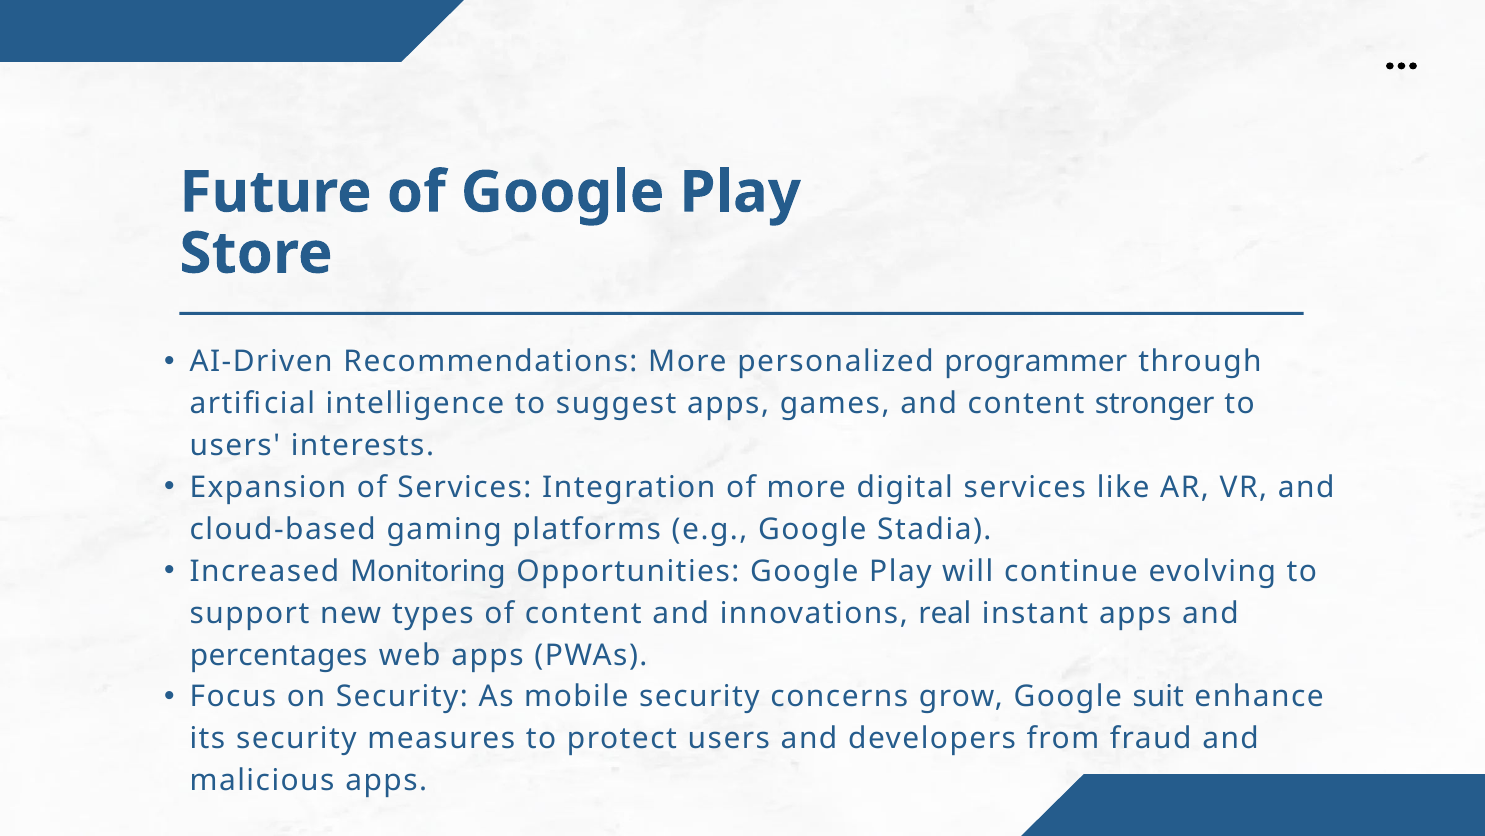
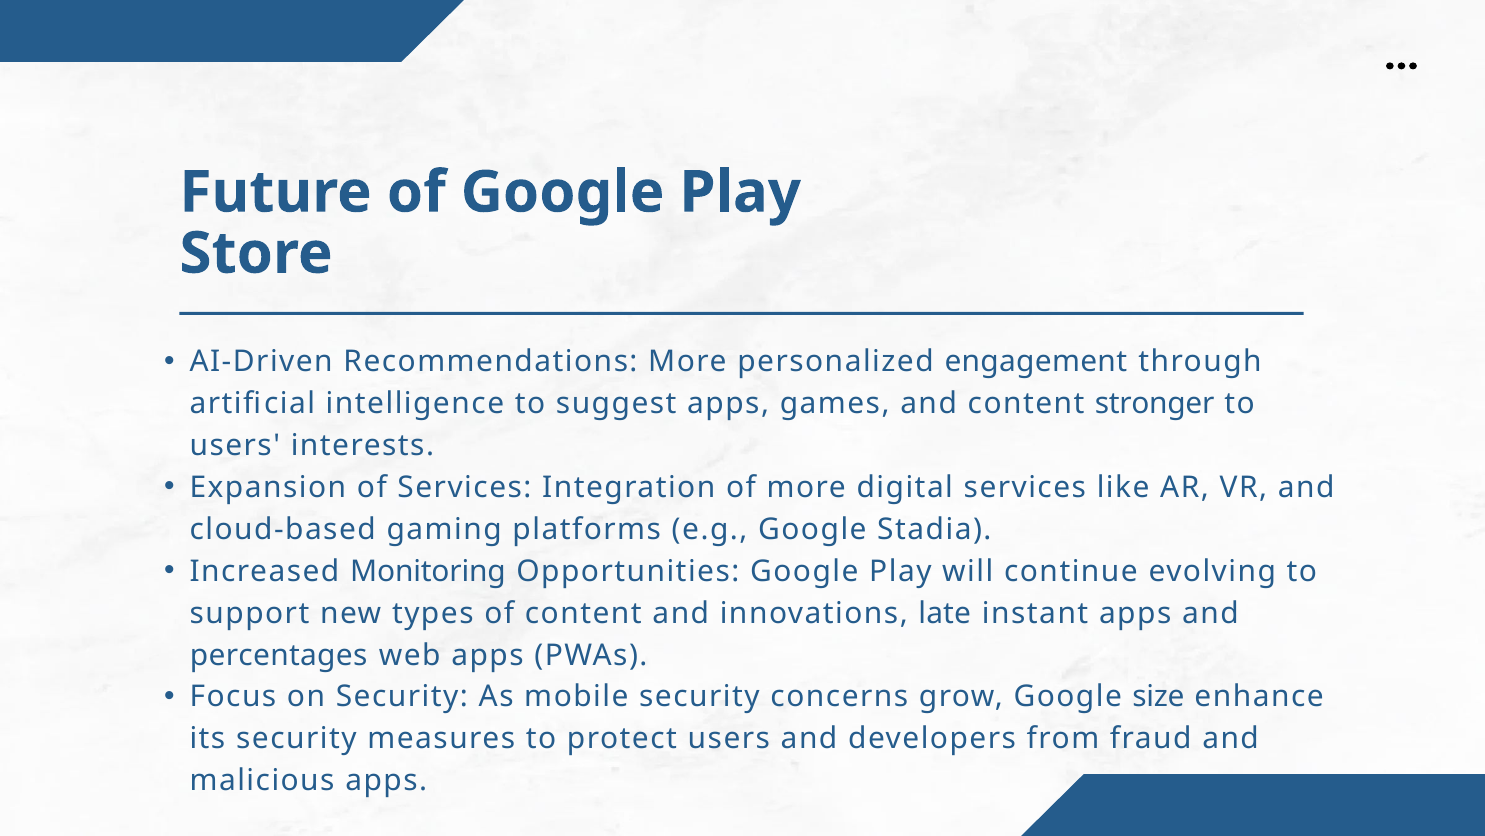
programmer: programmer -> engagement (1036, 362)
real: real -> late (945, 613)
suit: suit -> size (1158, 696)
